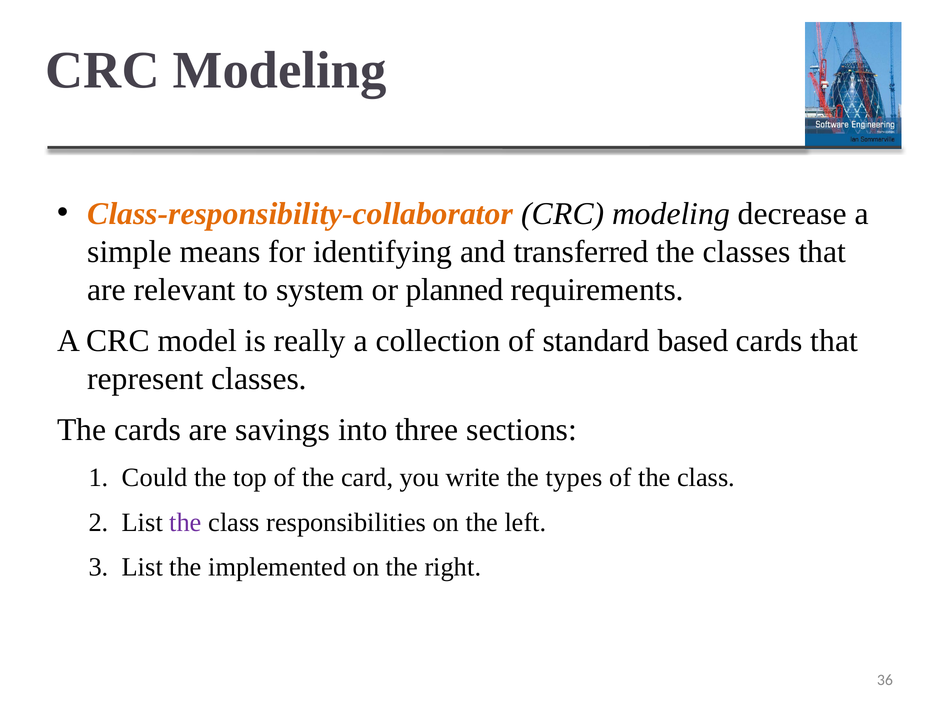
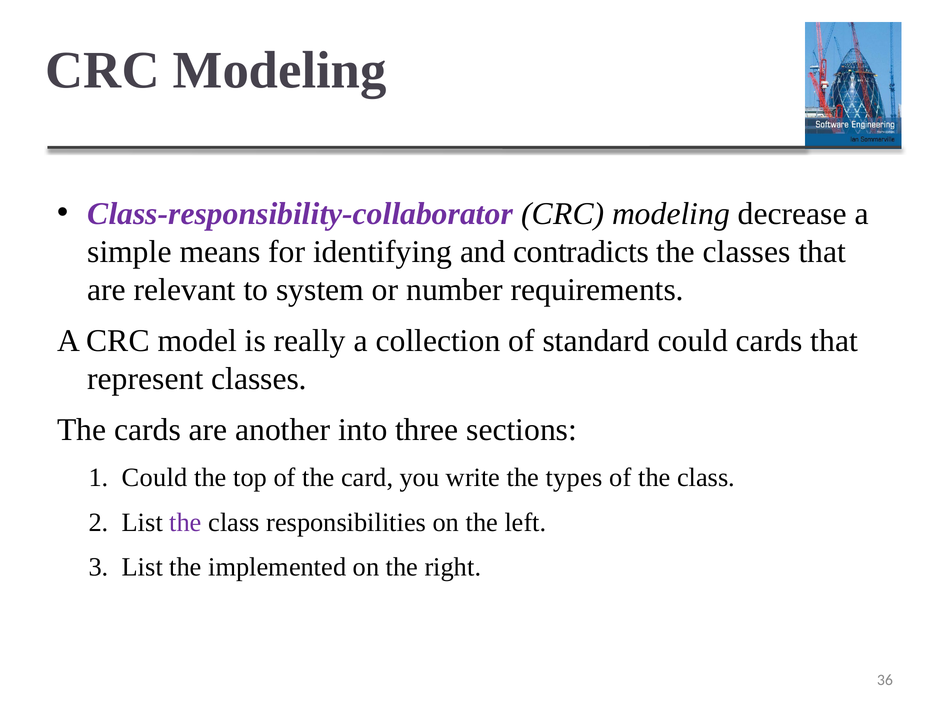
Class-responsibility-collaborator colour: orange -> purple (300, 214)
transferred: transferred -> contradicts (581, 252)
planned: planned -> number (455, 290)
standard based: based -> could (693, 341)
savings: savings -> another (283, 430)
